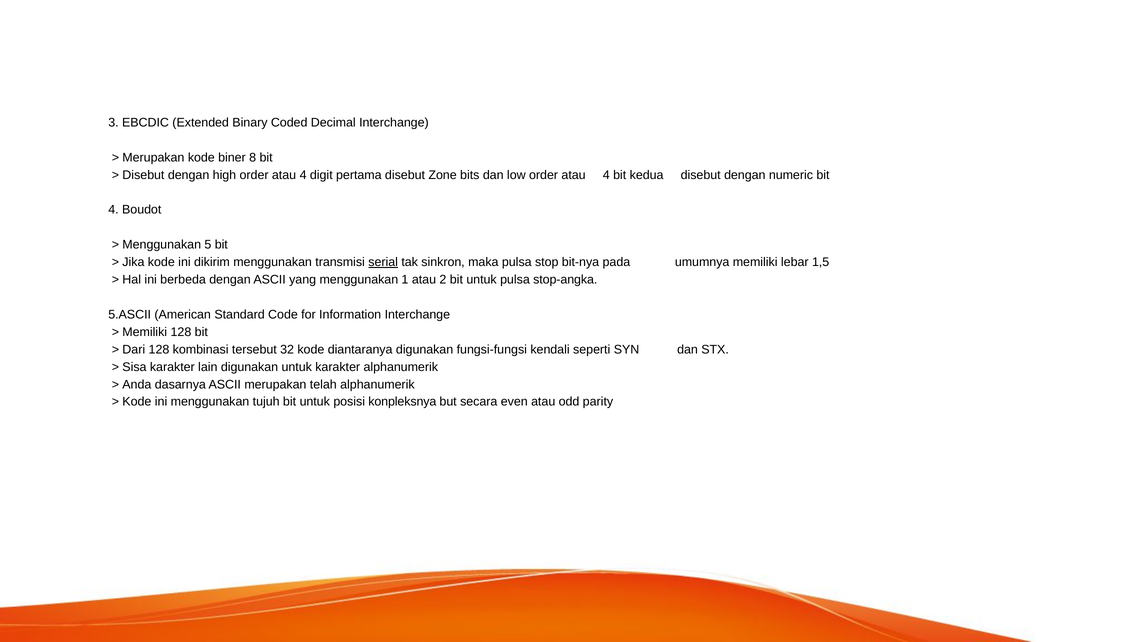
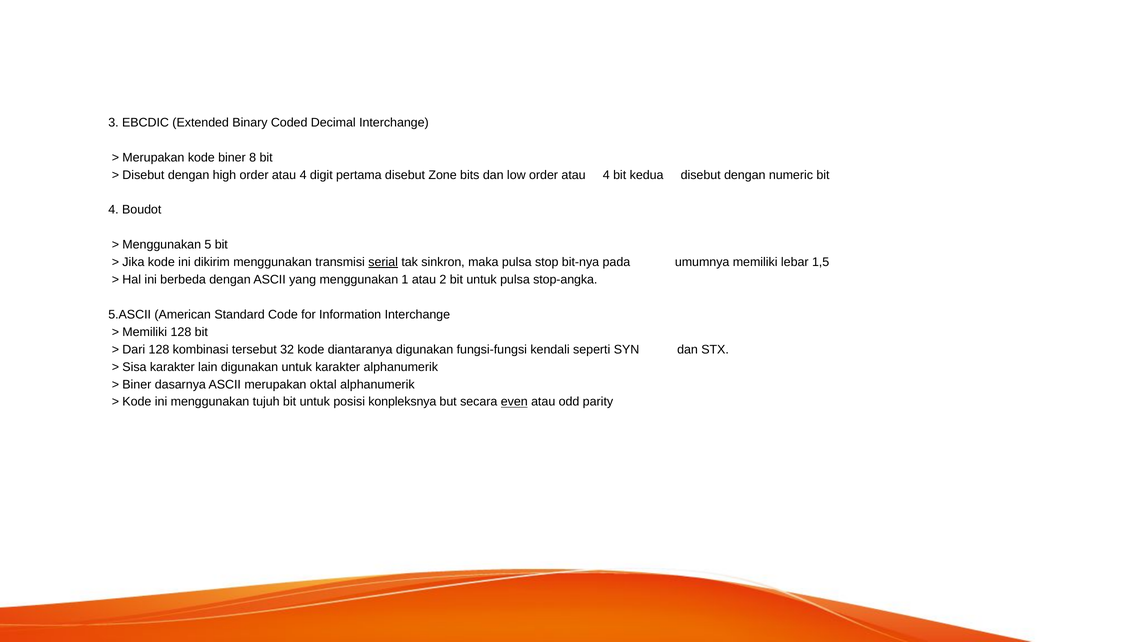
Anda: Anda -> Biner (137, 385)
telah: telah -> oktal (323, 385)
even underline: none -> present (514, 402)
